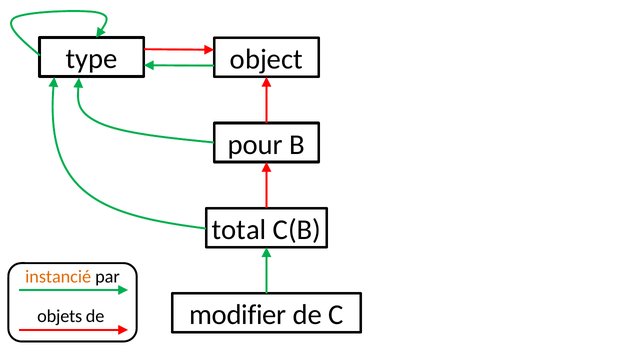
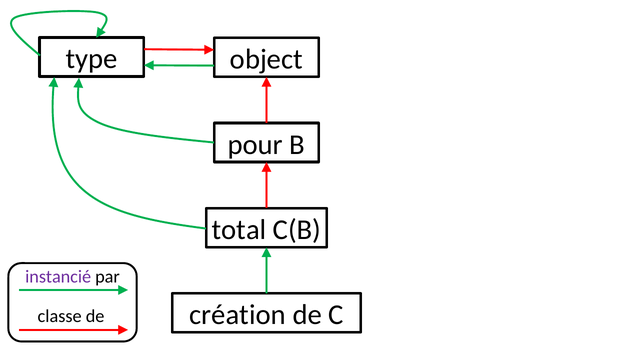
instancié colour: orange -> purple (58, 277)
modifier: modifier -> création (238, 315)
objets: objets -> classe (60, 316)
